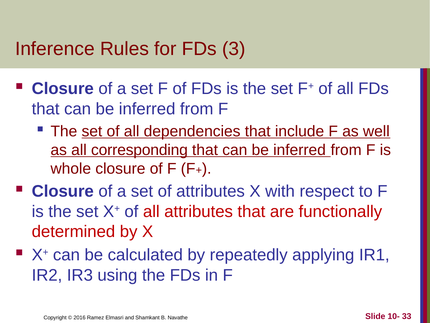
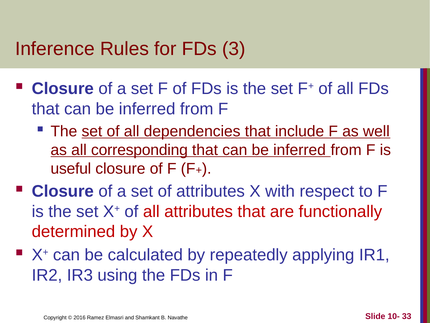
whole: whole -> useful (71, 168)
